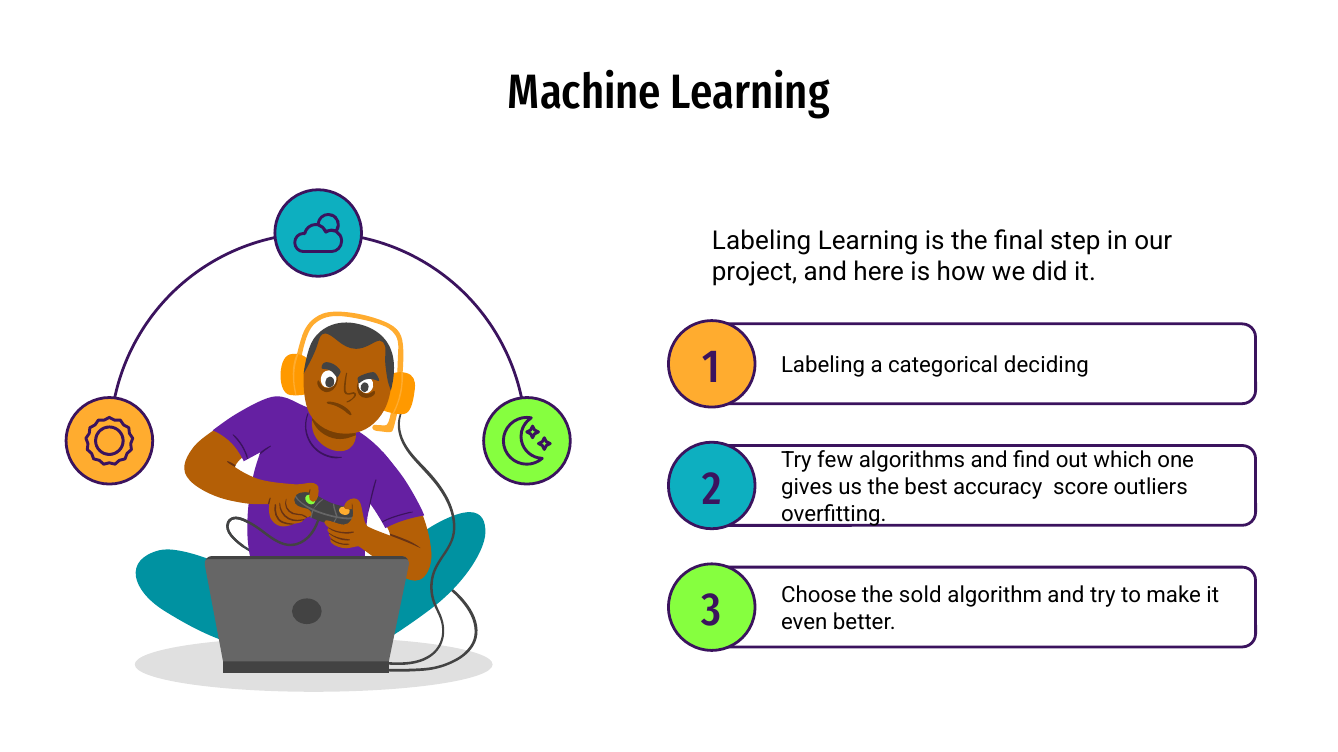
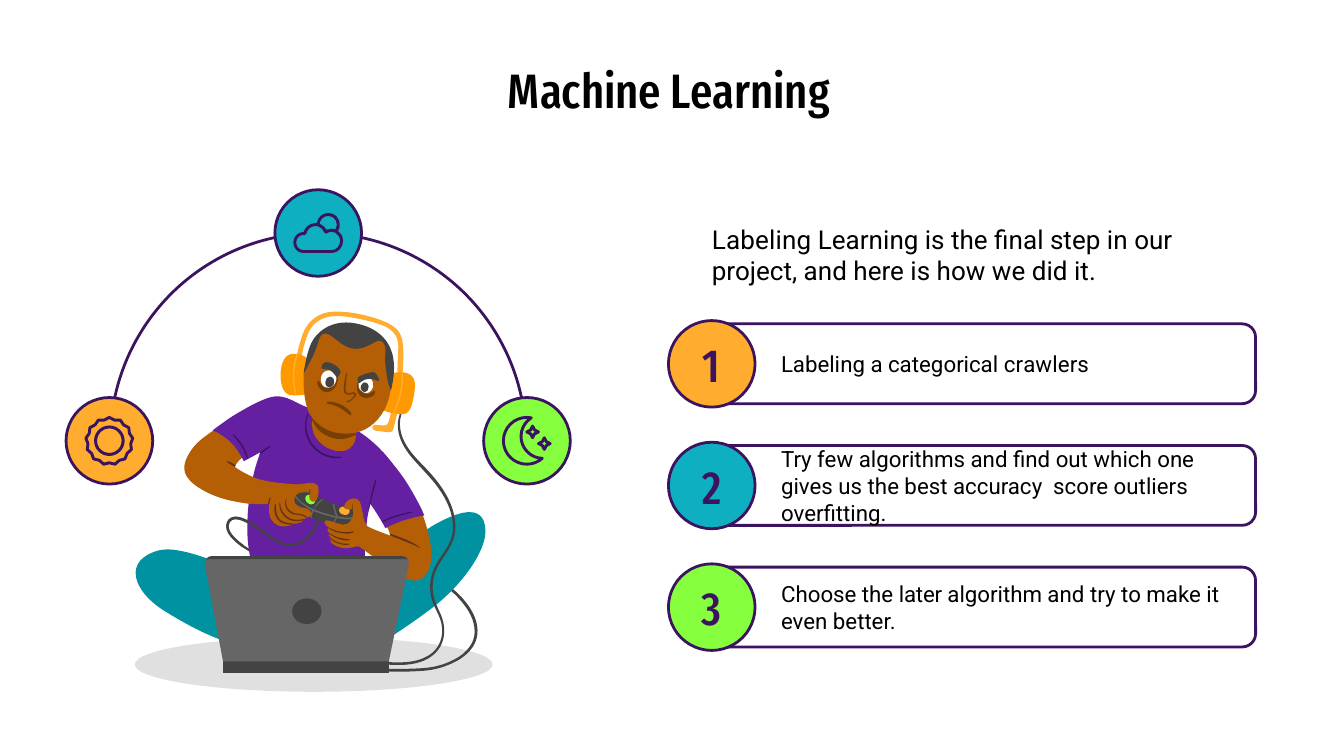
deciding: deciding -> crawlers (1046, 366)
sold: sold -> later (920, 596)
